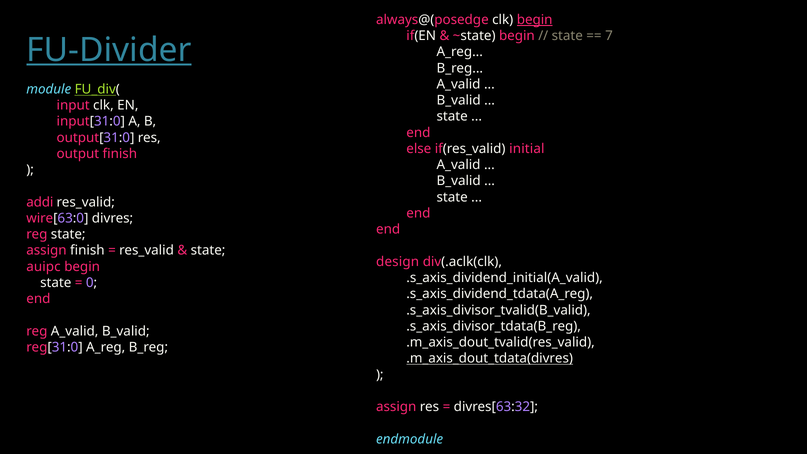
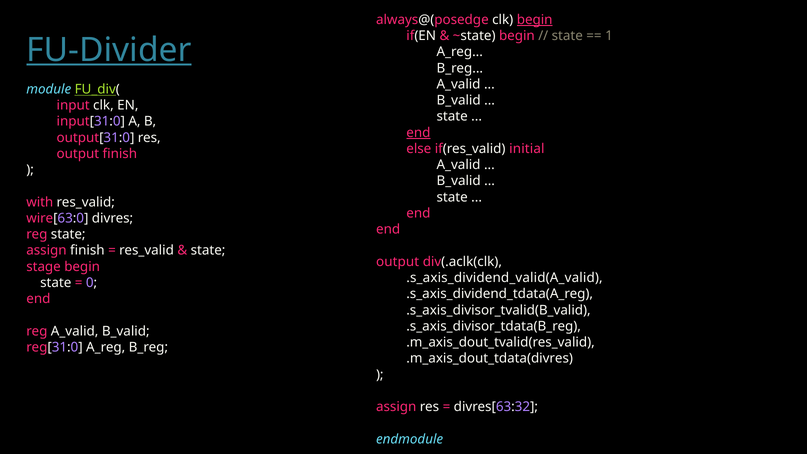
7: 7 -> 1 (609, 36)
end underline: none -> present (418, 133)
addi: addi -> with (40, 202)
design: design -> output (398, 262)
auipc: auipc -> stage (44, 267)
.s_axis_dividend_initial(A_valid: .s_axis_dividend_initial(A_valid -> .s_axis_dividend_valid(A_valid (504, 278)
.m_axis_dout_tdata(divres underline: present -> none (490, 358)
